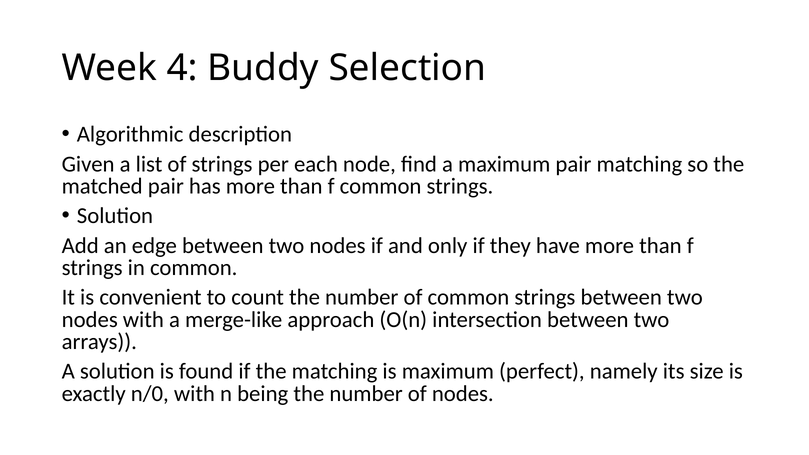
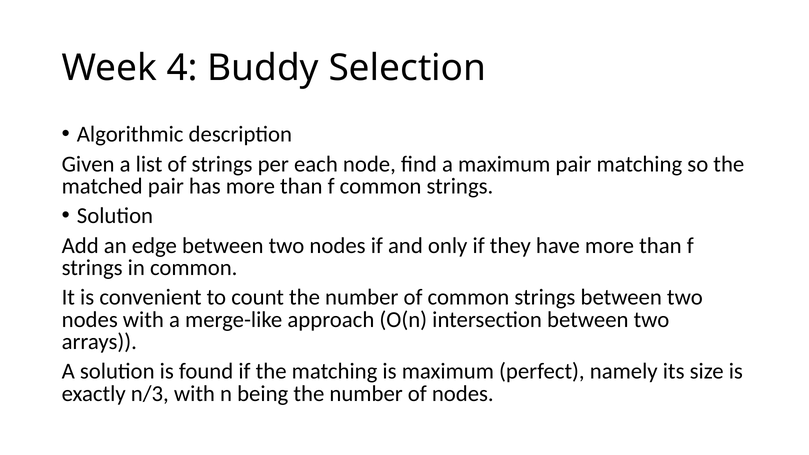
n/0: n/0 -> n/3 (150, 394)
